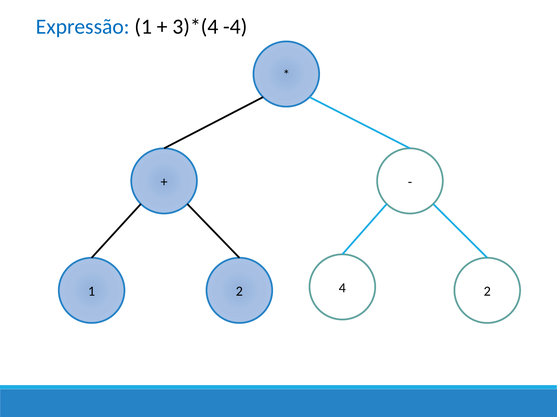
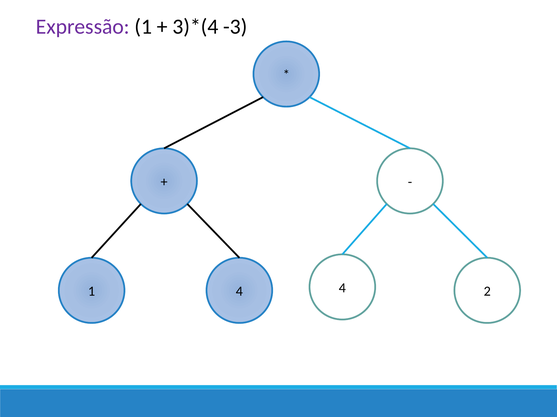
Expressão colour: blue -> purple (83, 27)
-4: -4 -> -3 (235, 27)
1 2: 2 -> 4 (239, 292)
